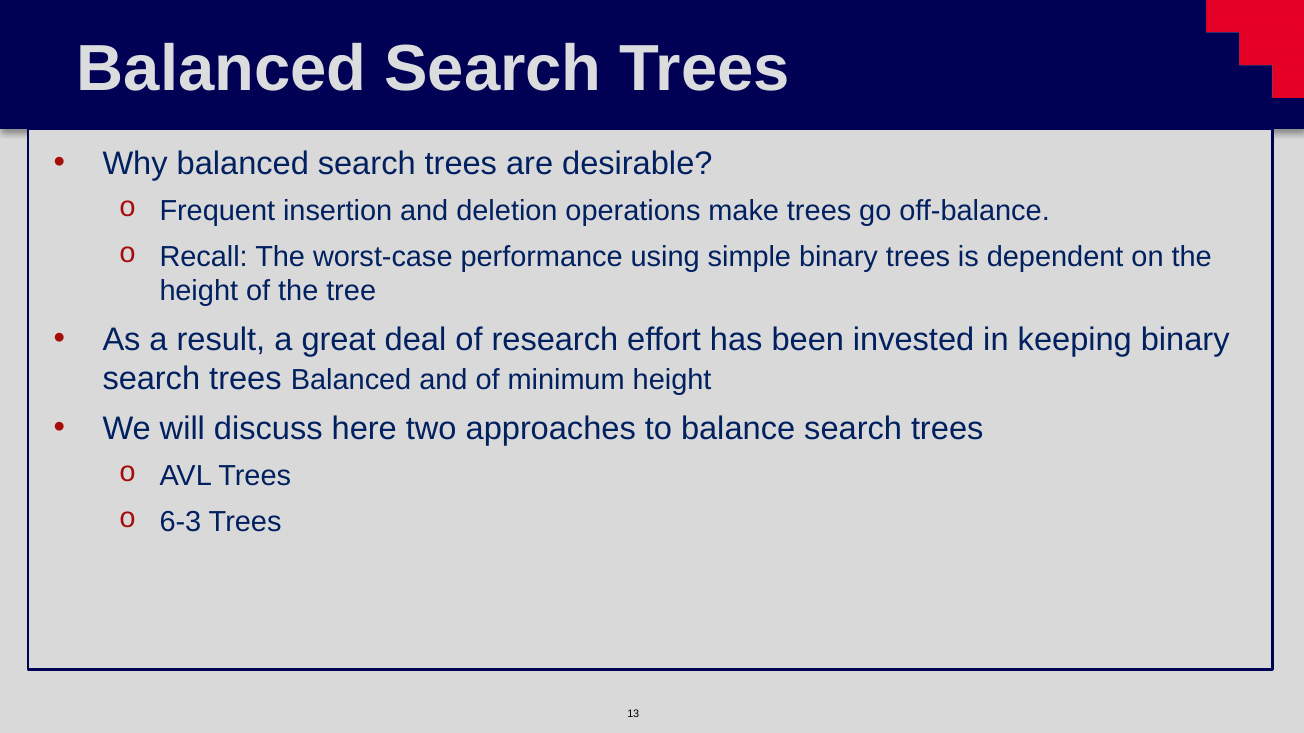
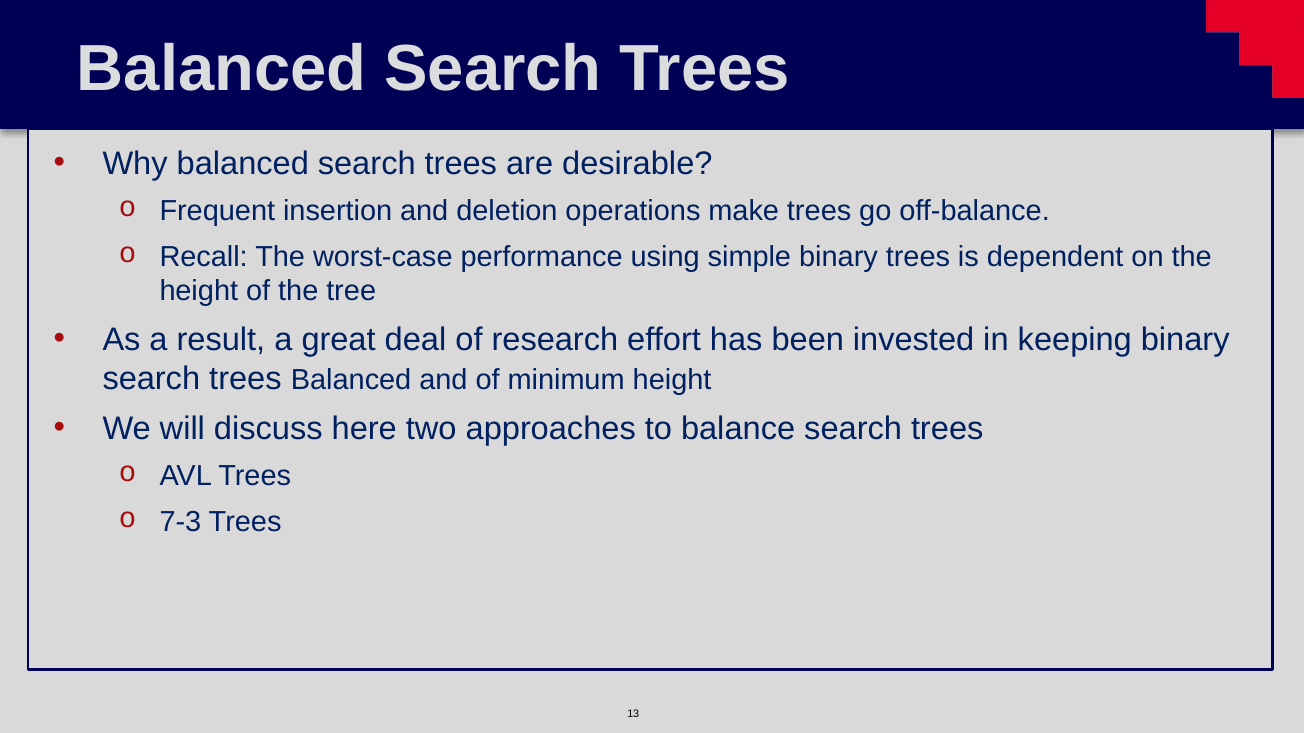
6-3: 6-3 -> 7-3 (180, 522)
